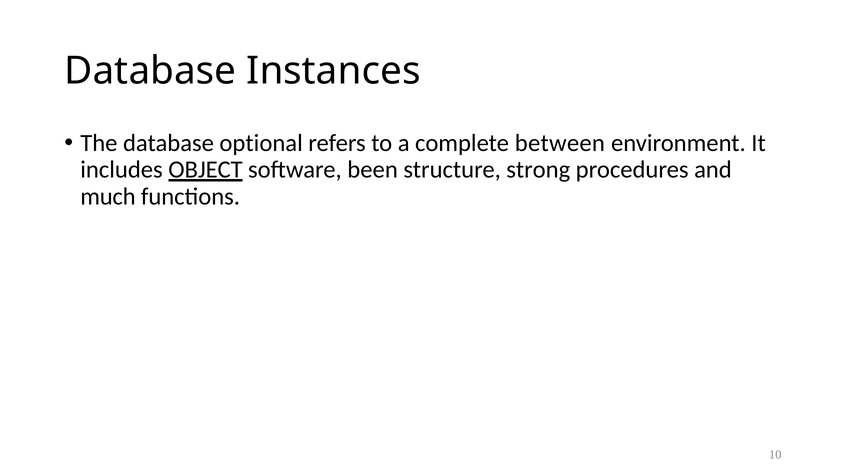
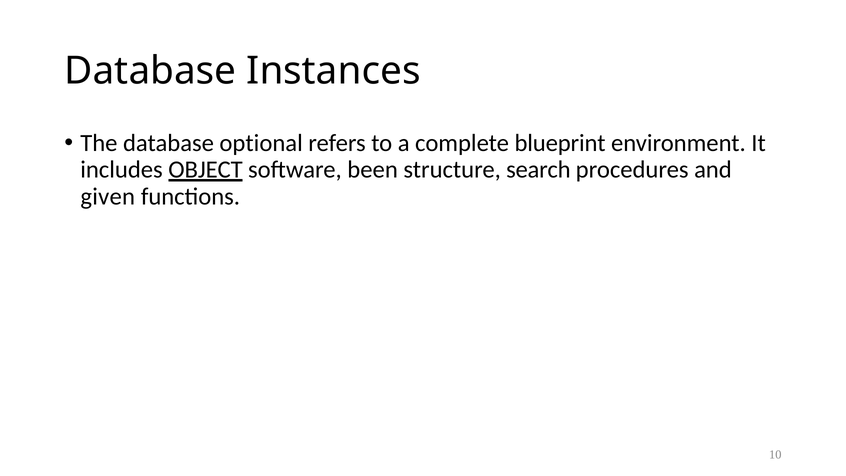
between: between -> blueprint (560, 143)
strong: strong -> search (538, 170)
much: much -> given (108, 196)
